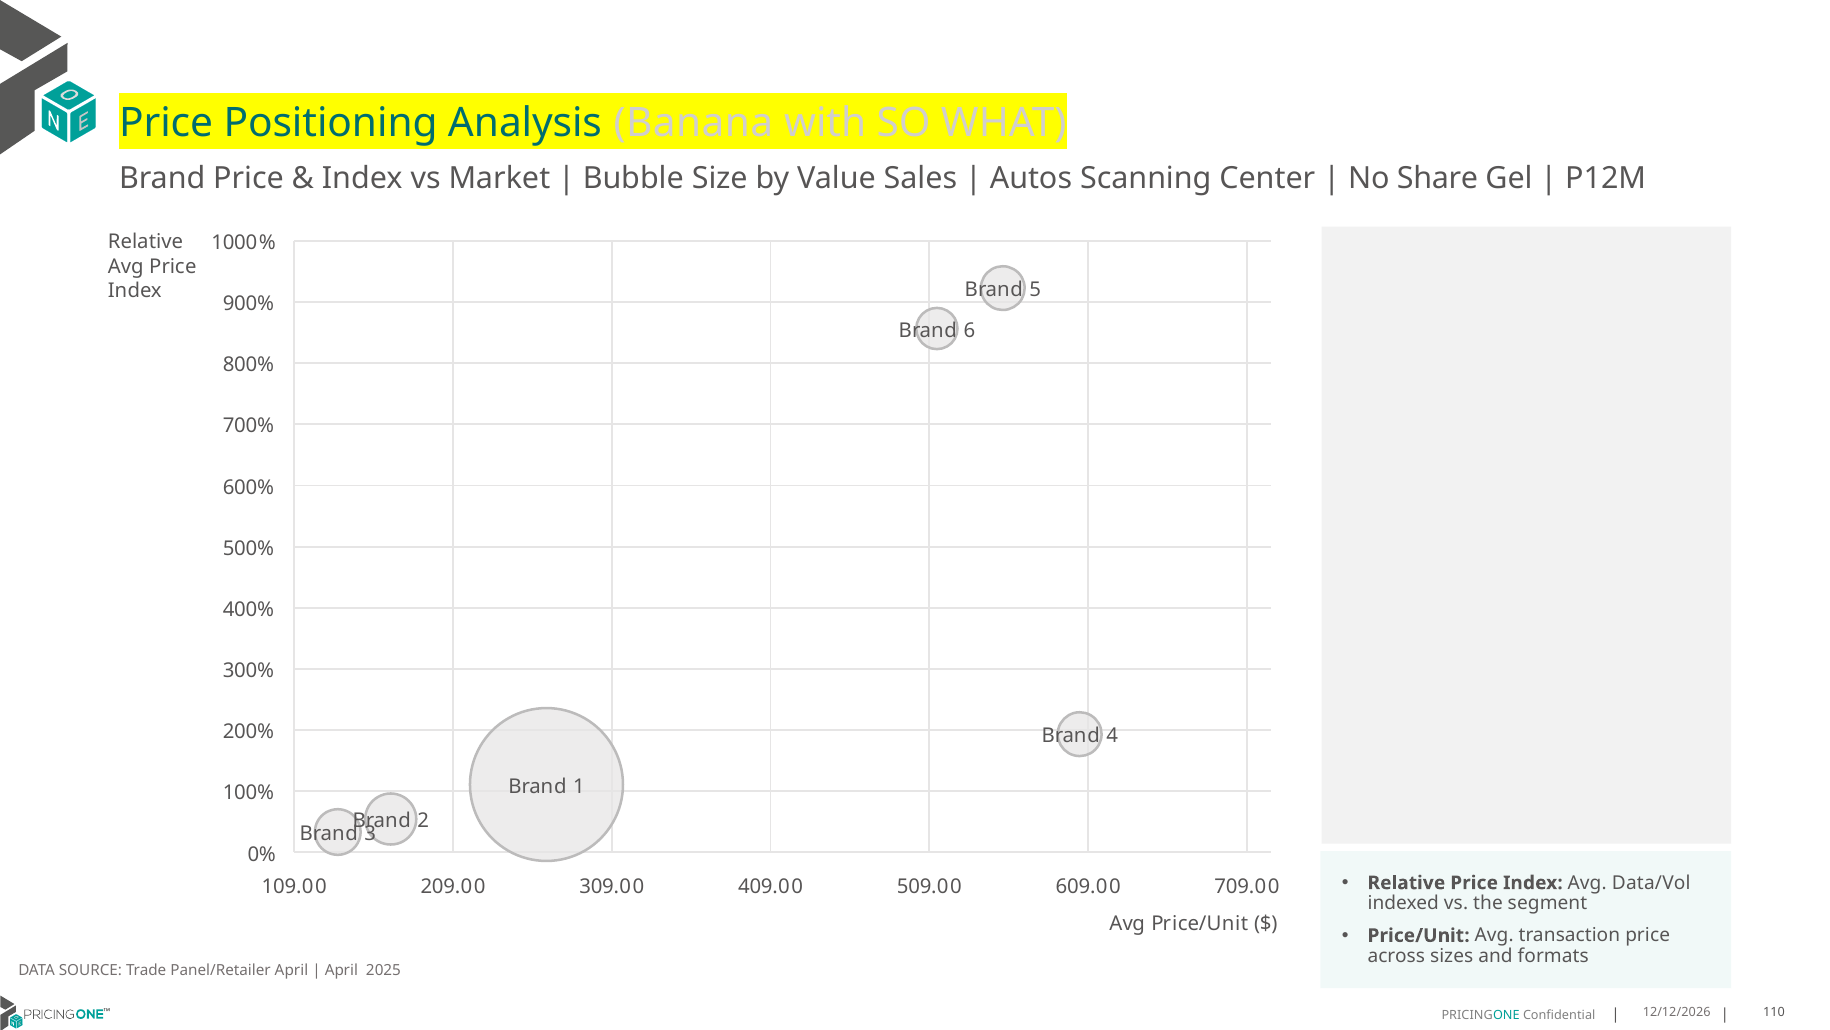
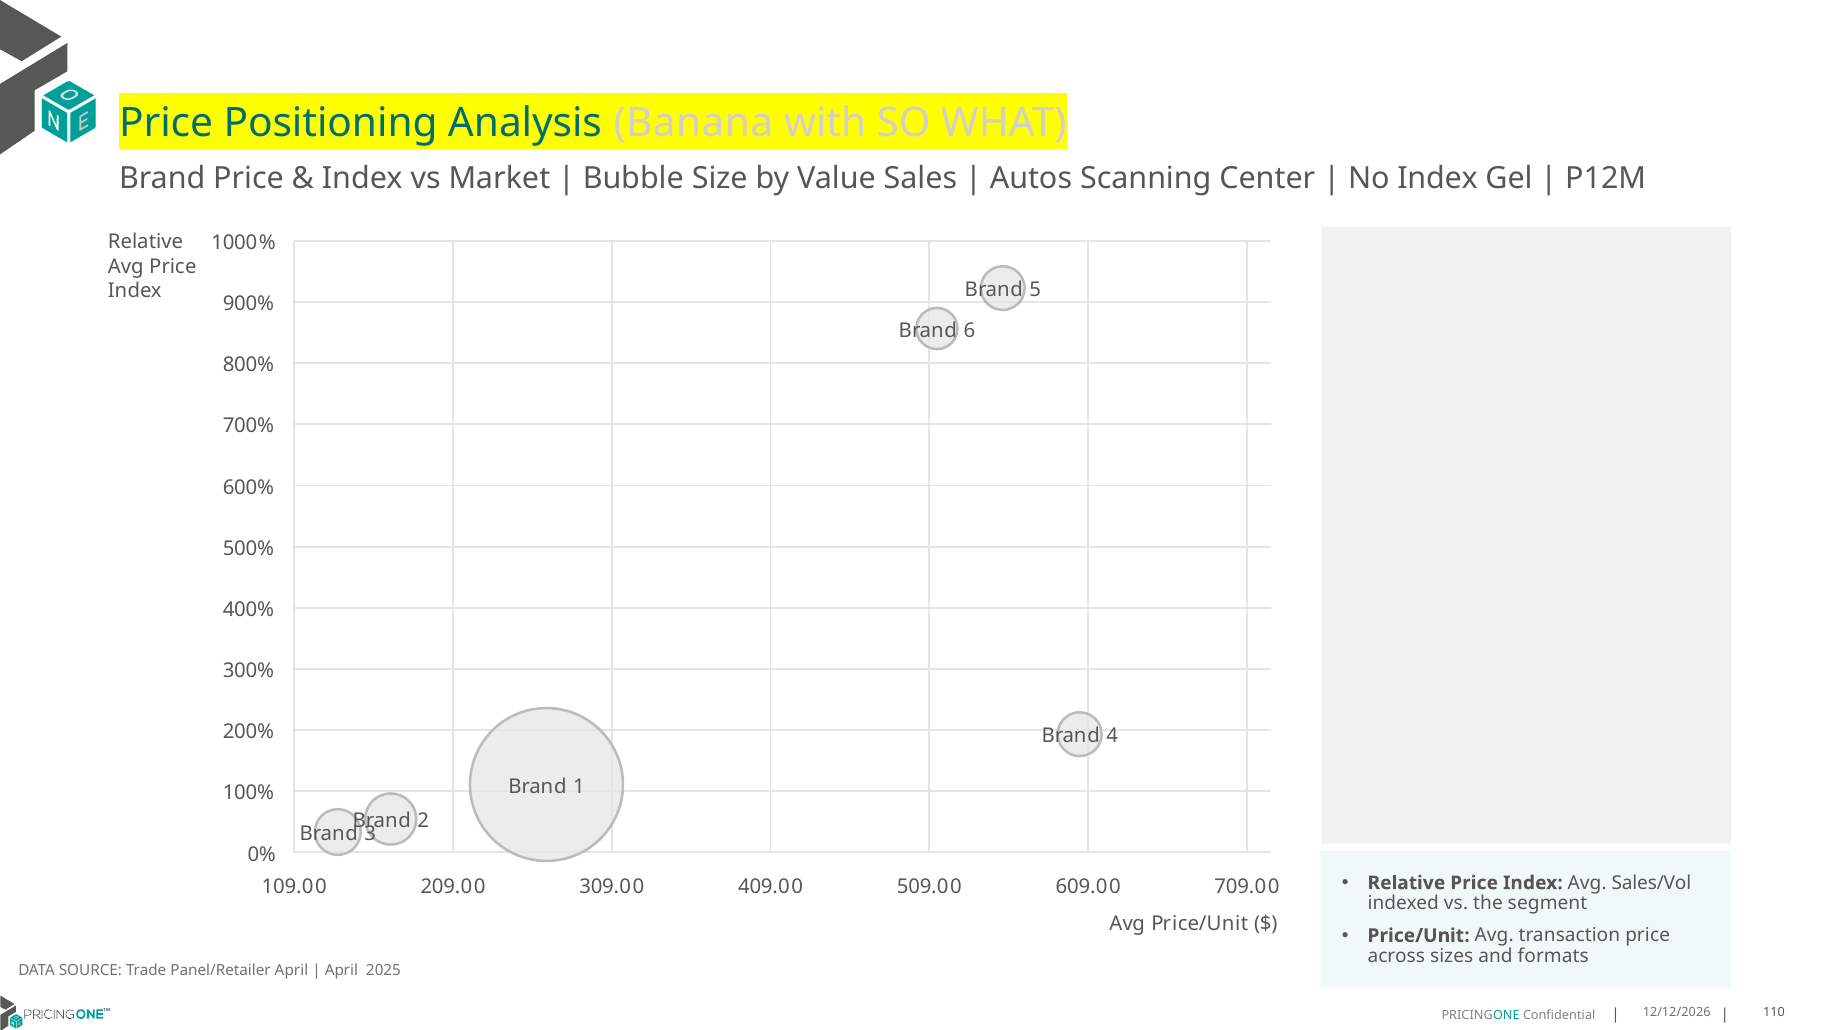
No Share: Share -> Index (1438, 178)
Data/Vol: Data/Vol -> Sales/Vol (1651, 882)
